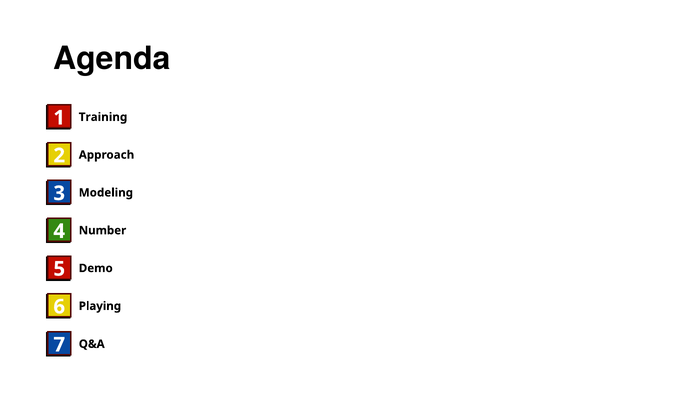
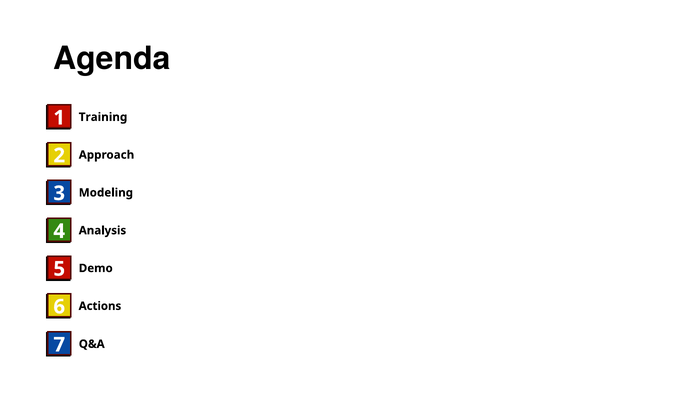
Number: Number -> Analysis (102, 230)
Playing: Playing -> Actions (100, 306)
